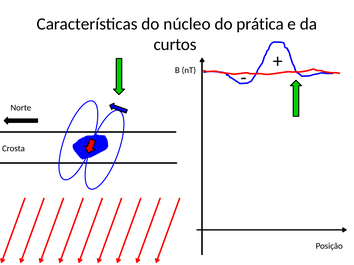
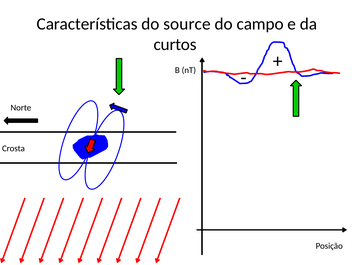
núcleo: núcleo -> source (187, 24)
prática: prática -> campo (260, 24)
